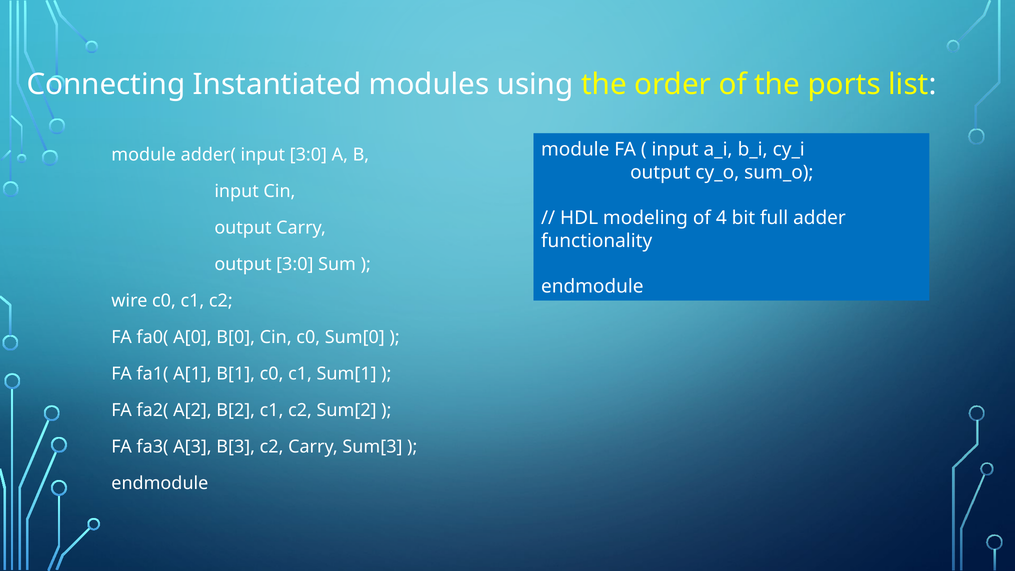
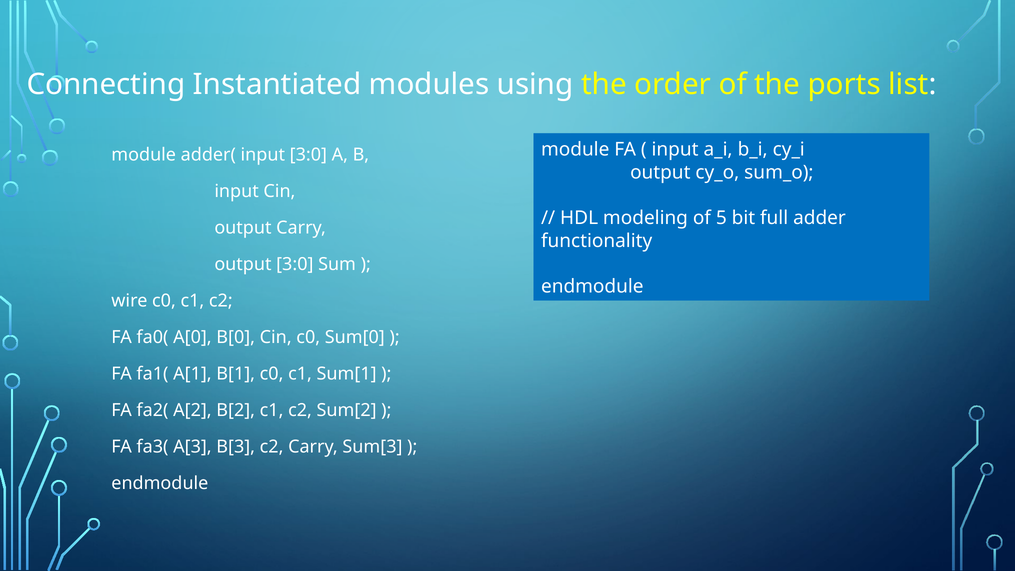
4: 4 -> 5 (721, 218)
